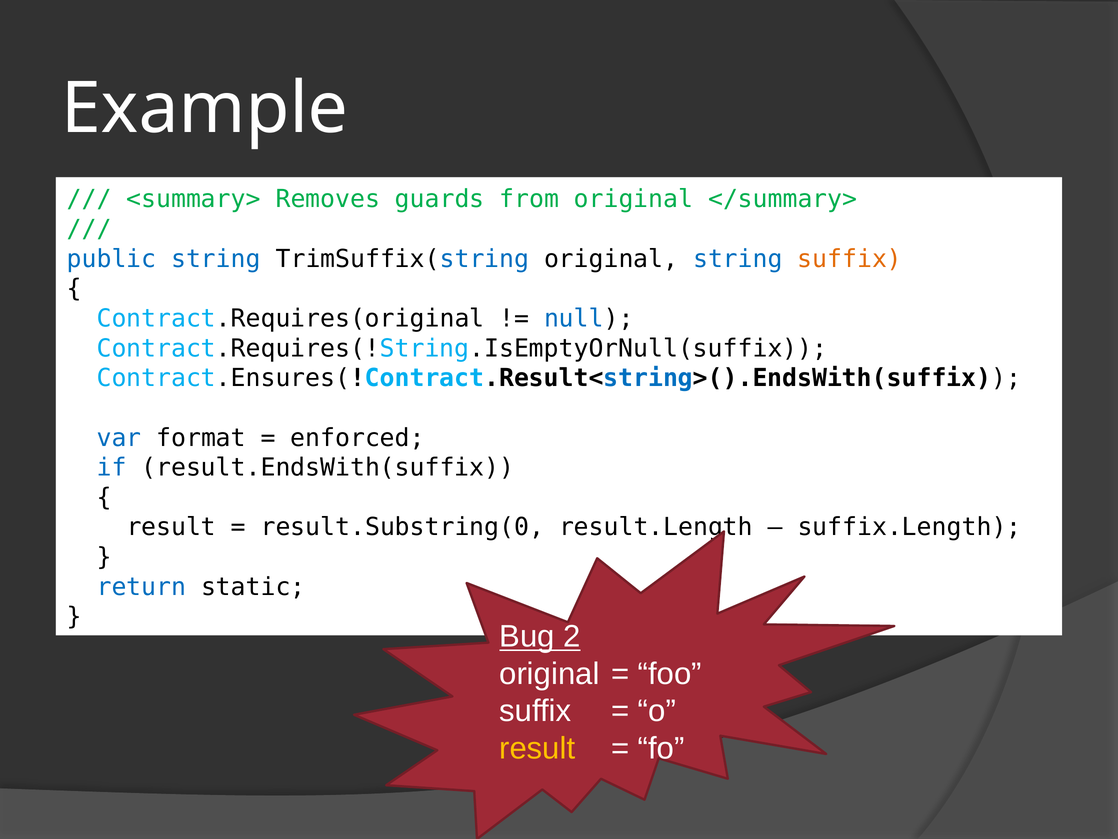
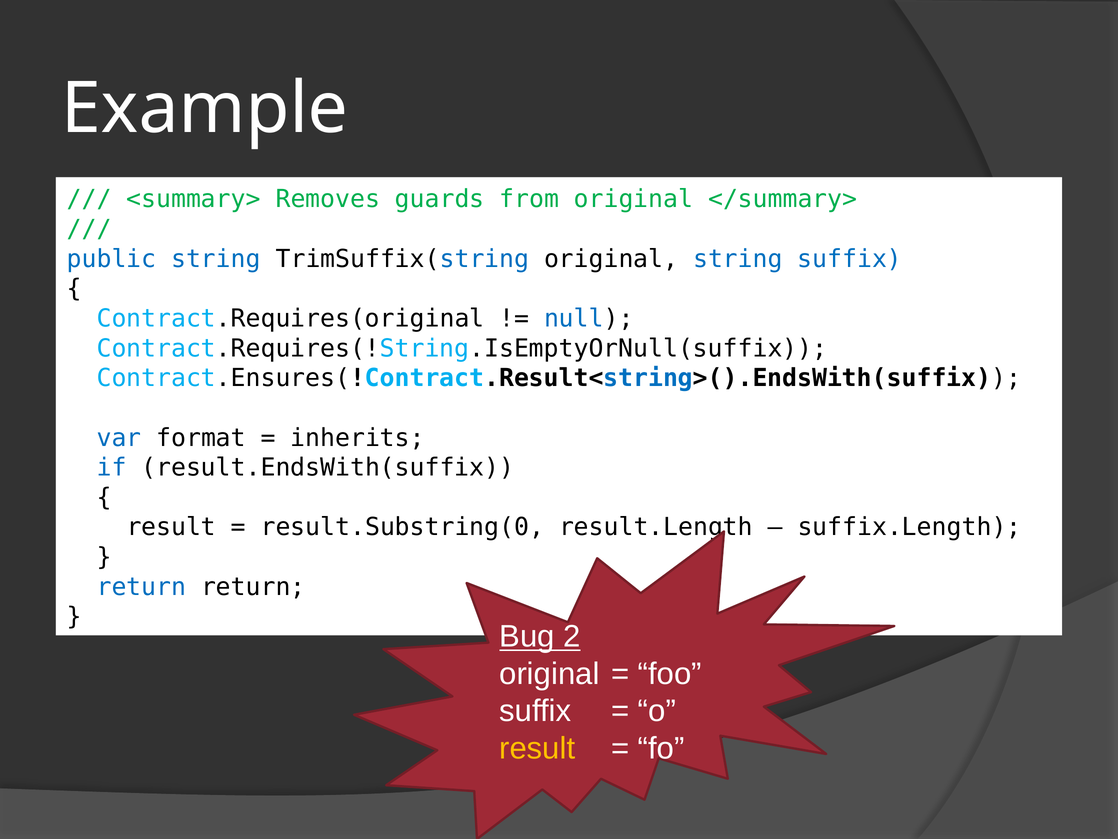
suffix colour: orange -> blue (850, 259)
enforced: enforced -> inherits (358, 438)
return static: static -> return (253, 587)
